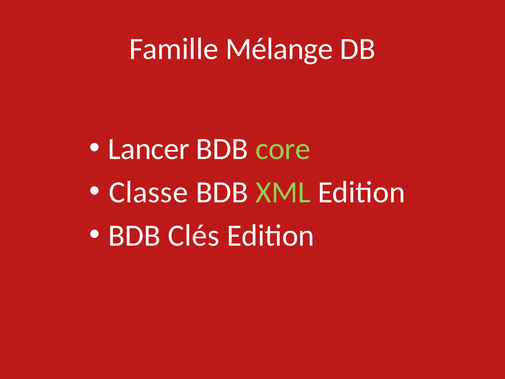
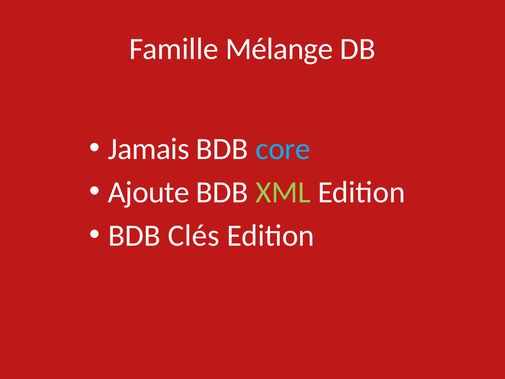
Lancer: Lancer -> Jamais (149, 149)
core colour: light green -> light blue (283, 149)
Classe: Classe -> Ajoute (149, 192)
